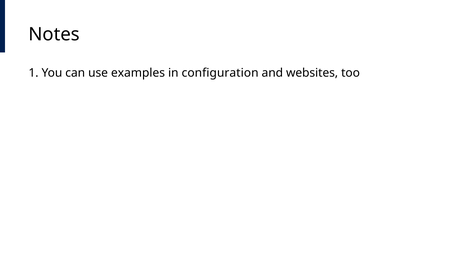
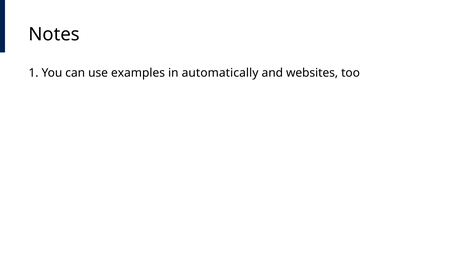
configuration: configuration -> automatically (220, 73)
